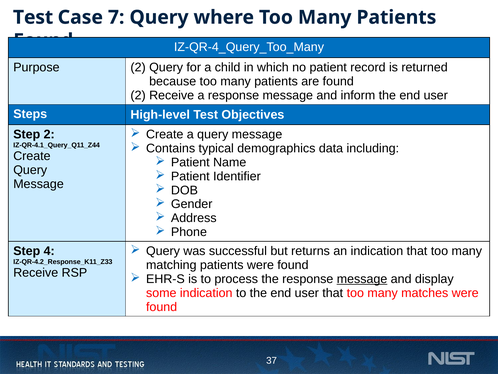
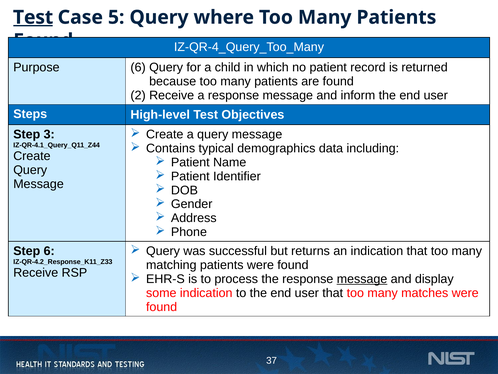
Test underline: none -> present (33, 17)
7: 7 -> 5 (116, 17)
Purpose 2: 2 -> 6 (138, 67)
Step 2: 2 -> 3 (49, 134)
Step 4: 4 -> 6 (49, 251)
